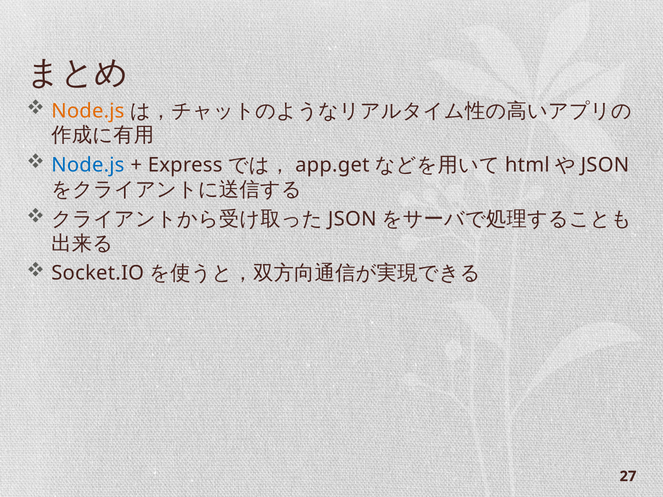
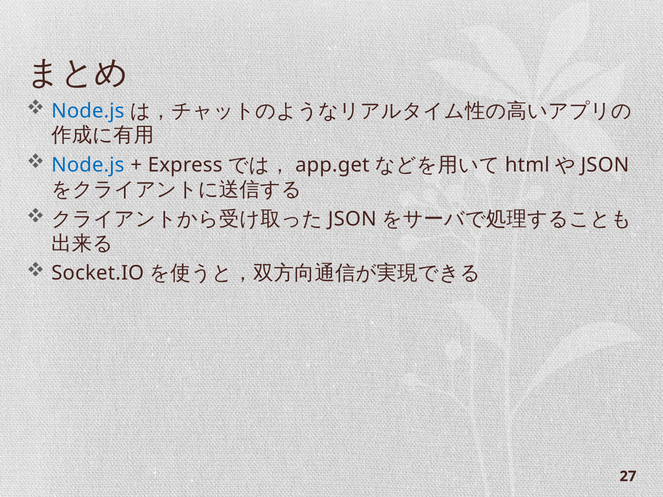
Node.js colour: orange -> blue (88, 111)
